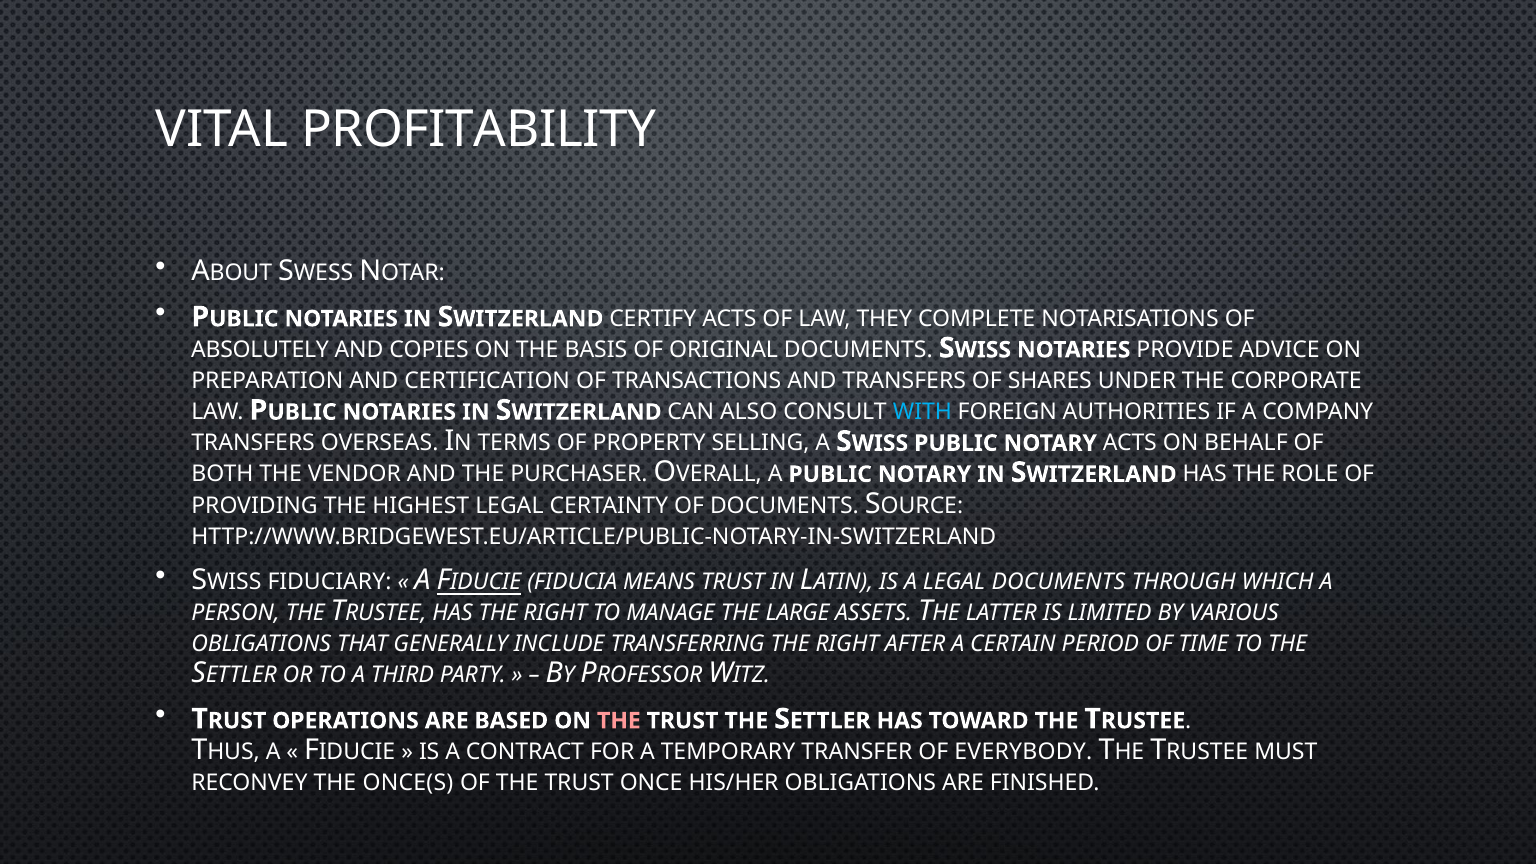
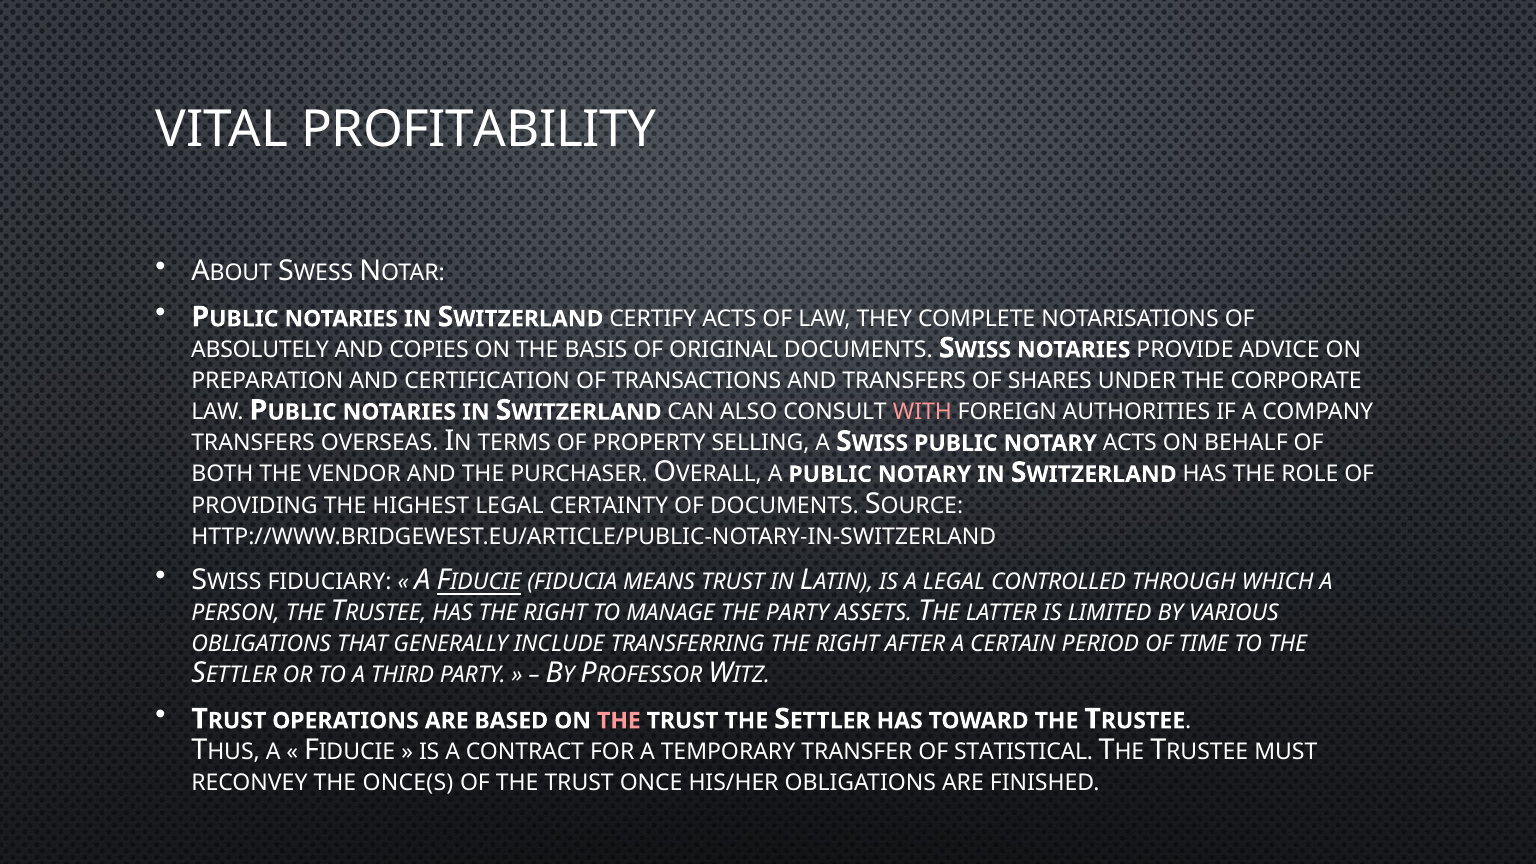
WITH colour: light blue -> pink (922, 412)
LEGAL DOCUMENTS: DOCUMENTS -> CONTROLLED (1059, 582)
THE LARGE: LARGE -> PARTY (797, 613)
EVERYBODY: EVERYBODY -> STATISTICAL (1024, 752)
